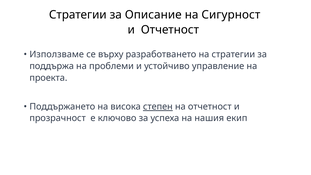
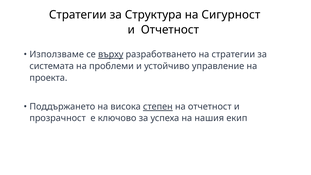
Описание: Описание -> Структура (153, 15)
върху underline: none -> present (111, 54)
поддържа: поддържа -> системата (52, 66)
